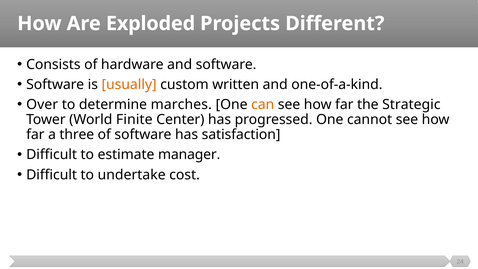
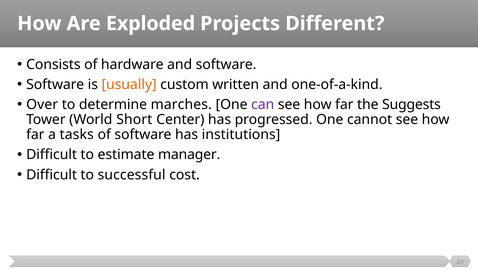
can colour: orange -> purple (263, 104)
Strategic: Strategic -> Suggests (411, 104)
Finite: Finite -> Short (134, 120)
three: three -> tasks (77, 135)
satisfaction: satisfaction -> institutions (241, 135)
undertake: undertake -> successful (132, 175)
